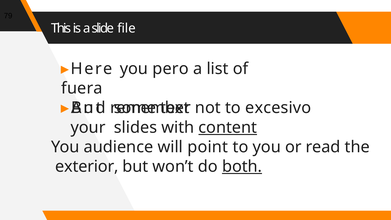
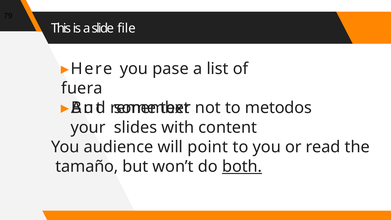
pero: pero -> pase (171, 69)
excesivo: excesivo -> metodos (278, 108)
content underline: present -> none (228, 127)
exterior: exterior -> tamaño (87, 166)
